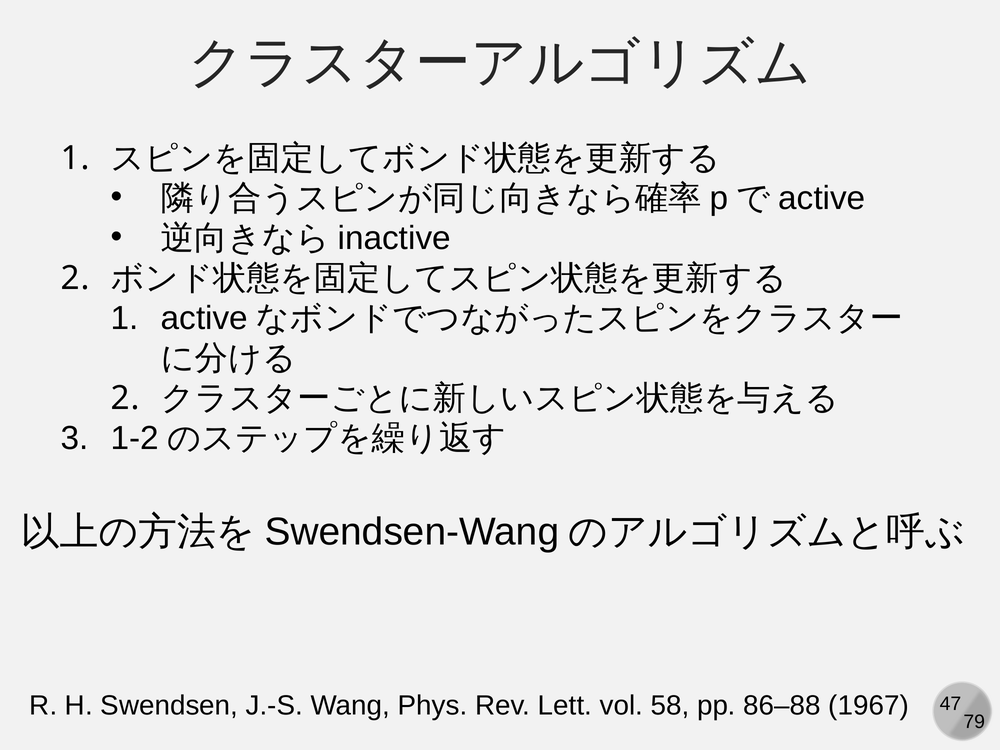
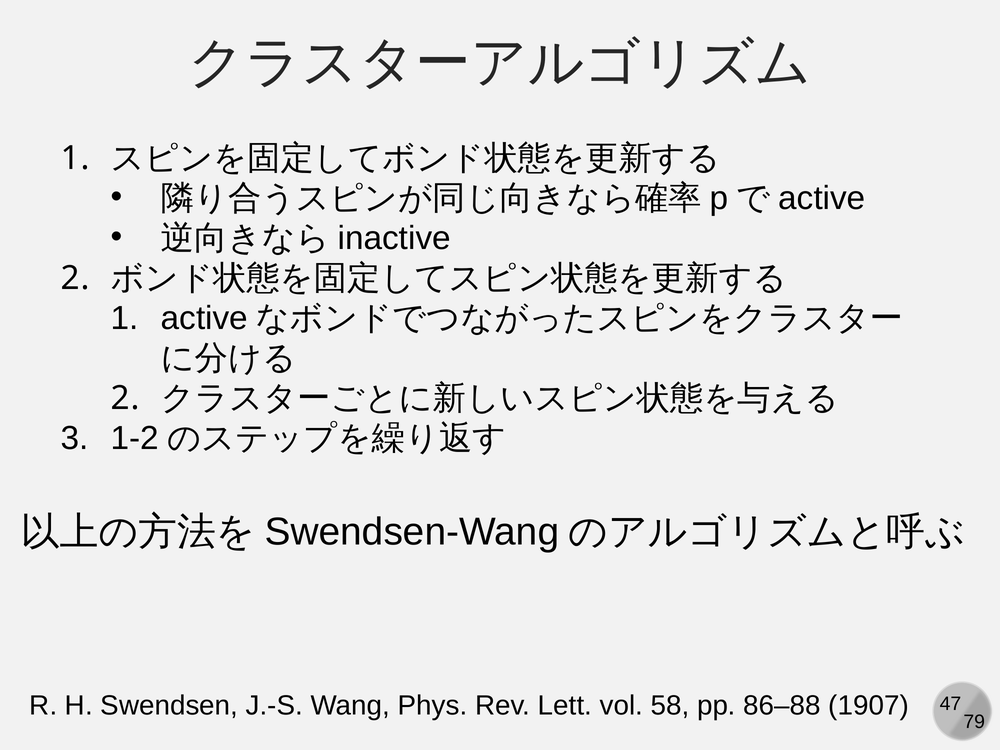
1967: 1967 -> 1907 (869, 706)
